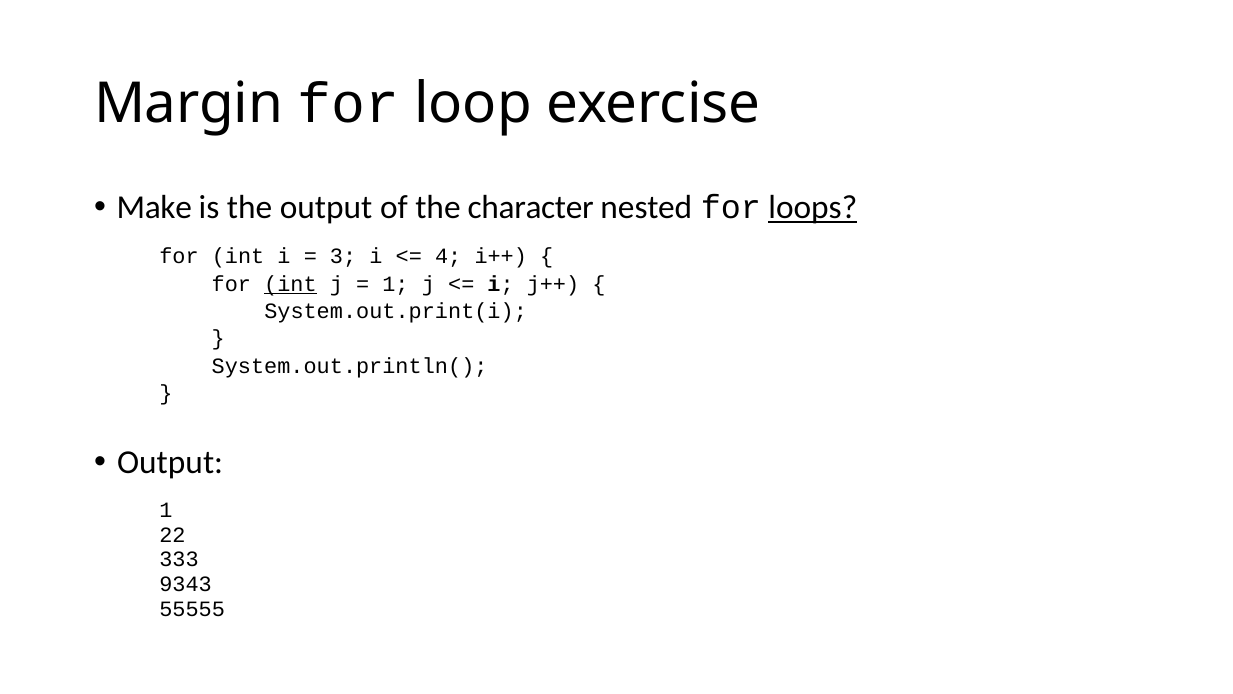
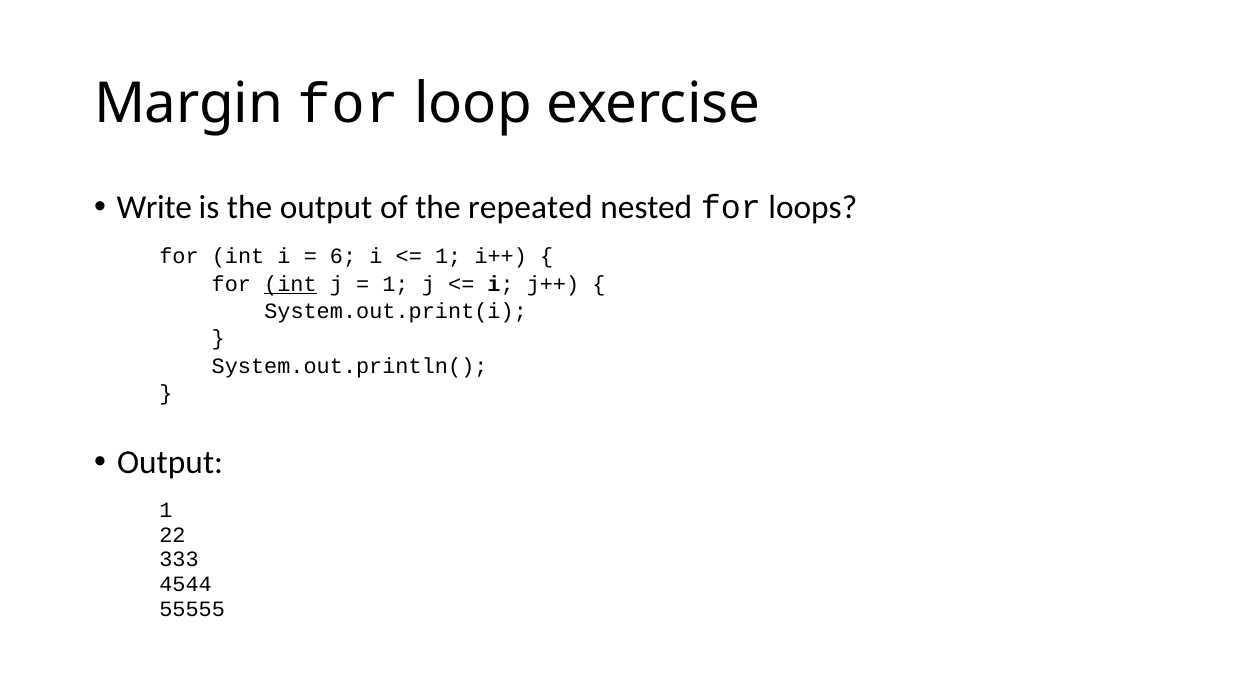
Make: Make -> Write (154, 207)
character: character -> repeated (530, 207)
loops underline: present -> none (813, 207)
3: 3 -> 6 (343, 256)
4: 4 -> 1 (448, 256)
9343: 9343 -> 4544 (186, 584)
